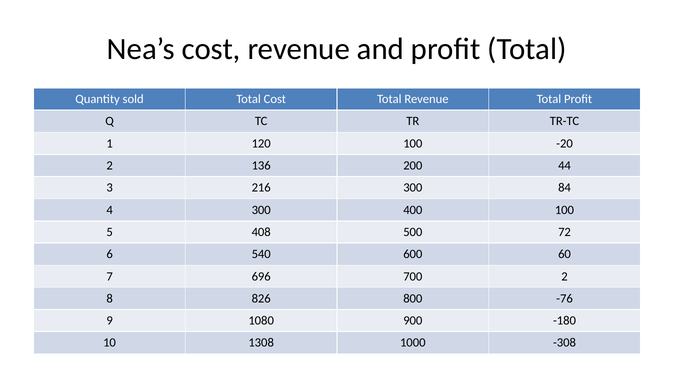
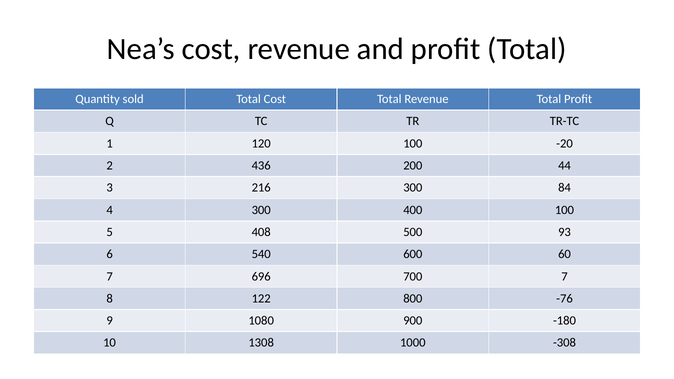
136: 136 -> 436 (261, 166)
72: 72 -> 93 (565, 232)
700 2: 2 -> 7 (565, 276)
826: 826 -> 122 (261, 299)
